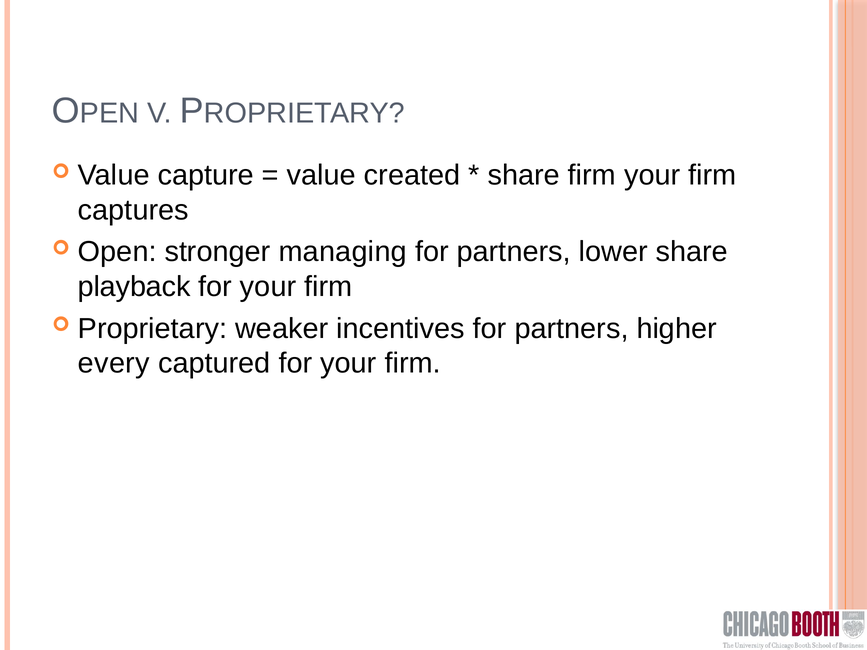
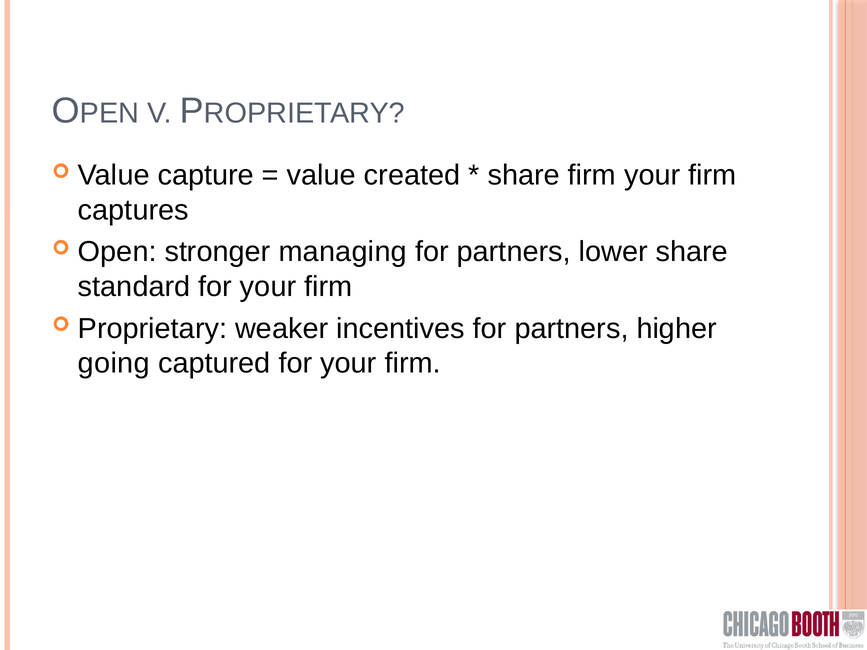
playback: playback -> standard (134, 287)
every: every -> going (114, 363)
